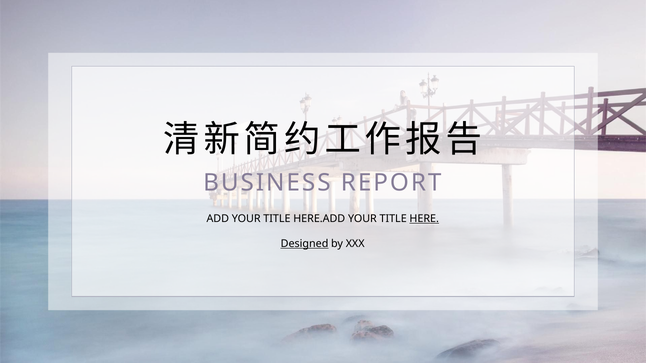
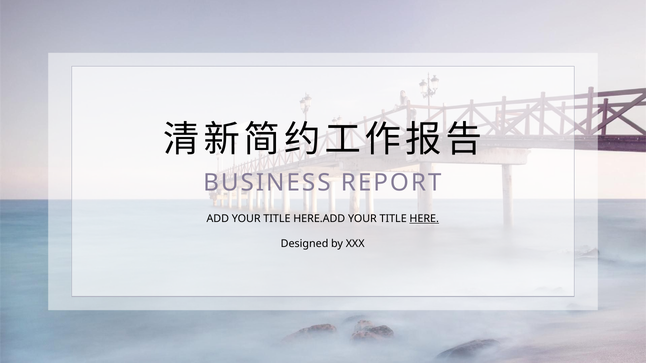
Designed underline: present -> none (305, 244)
